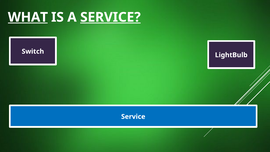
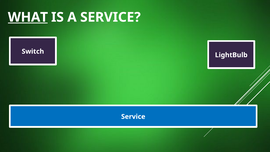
SERVICE underline: present -> none (110, 17)
